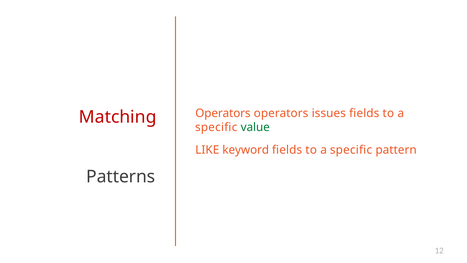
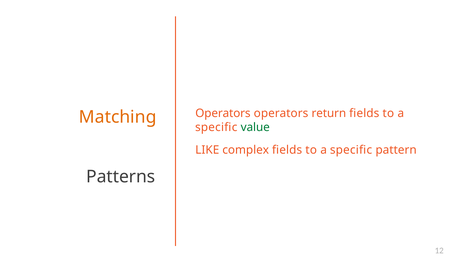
issues: issues -> return (329, 113)
Matching colour: red -> orange (118, 117)
keyword: keyword -> complex (246, 150)
